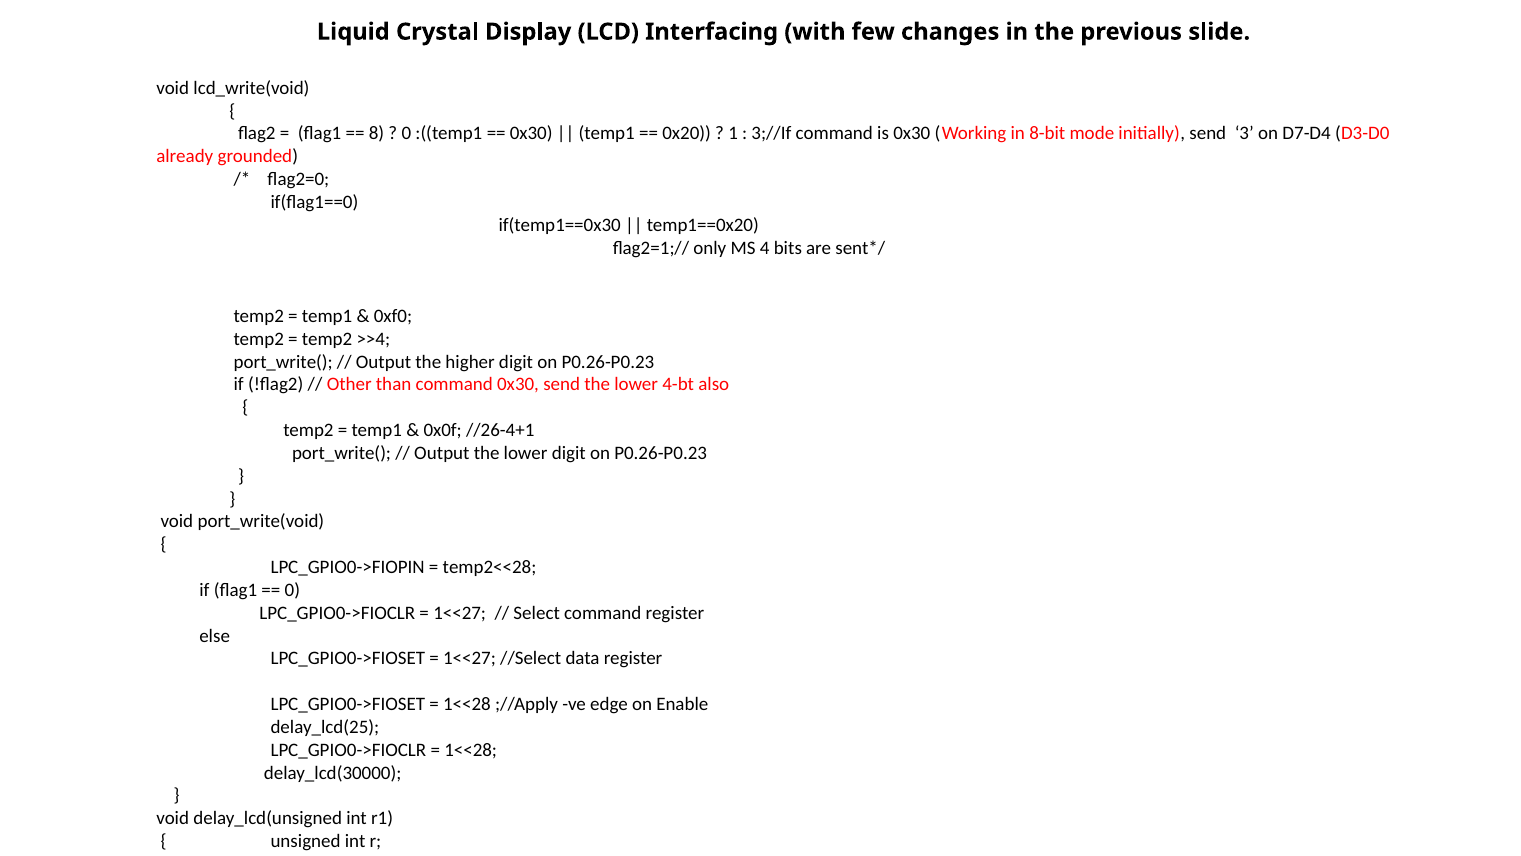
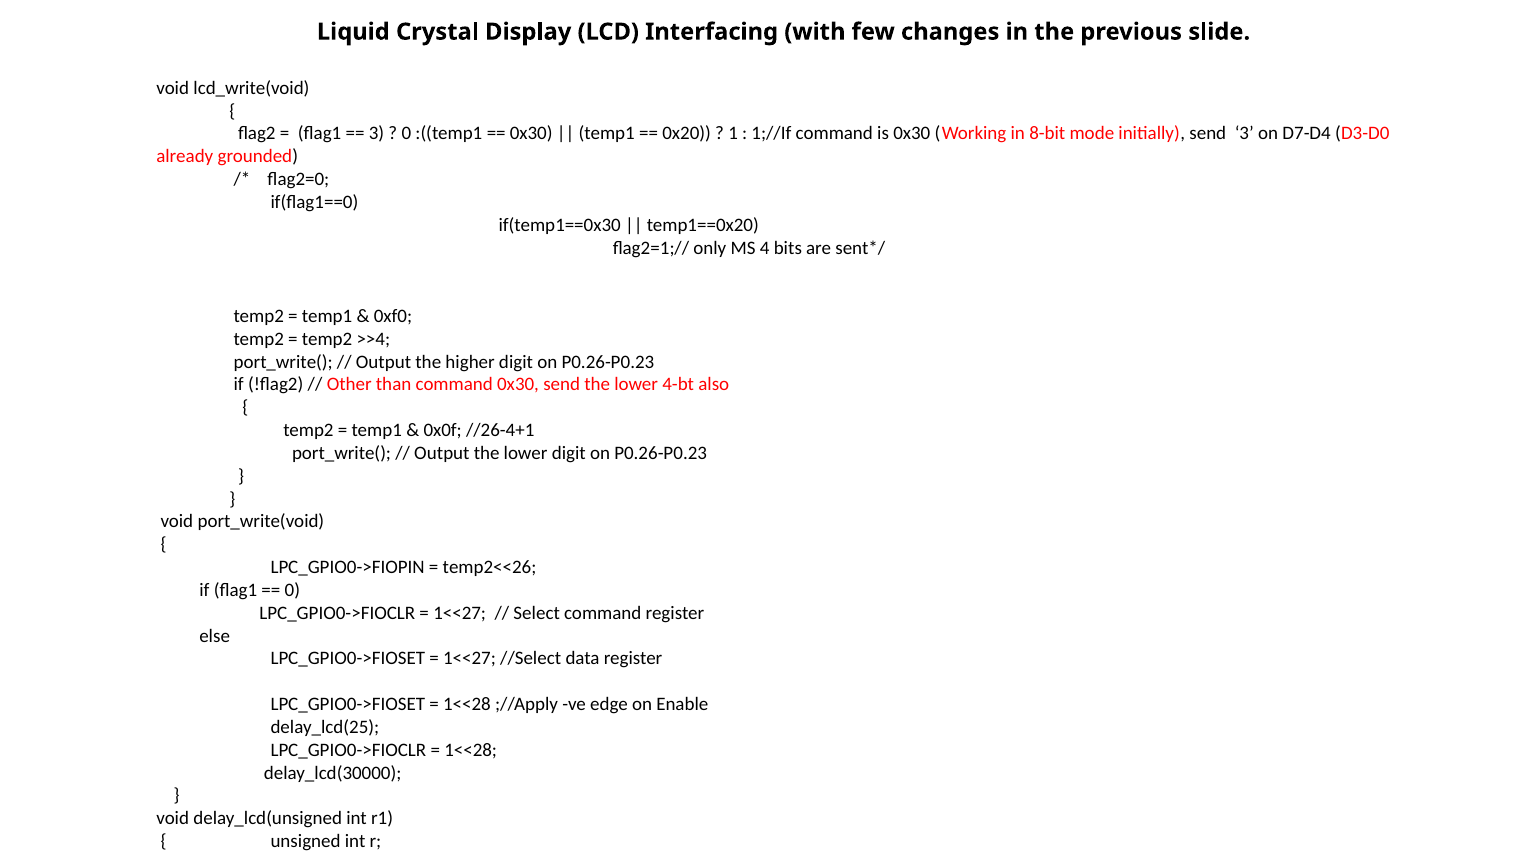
8: 8 -> 3 (376, 134)
3;//If: 3;//If -> 1;//If (771, 134)
temp2<<28: temp2<<28 -> temp2<<26 (490, 567)
